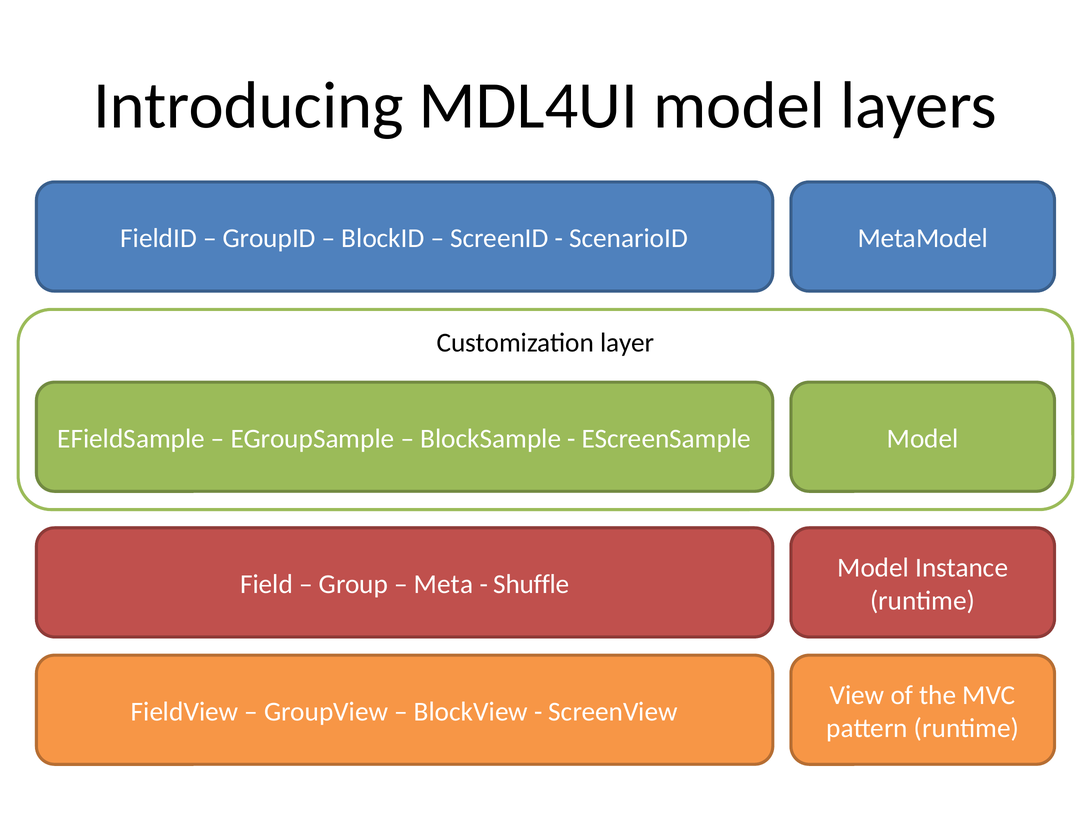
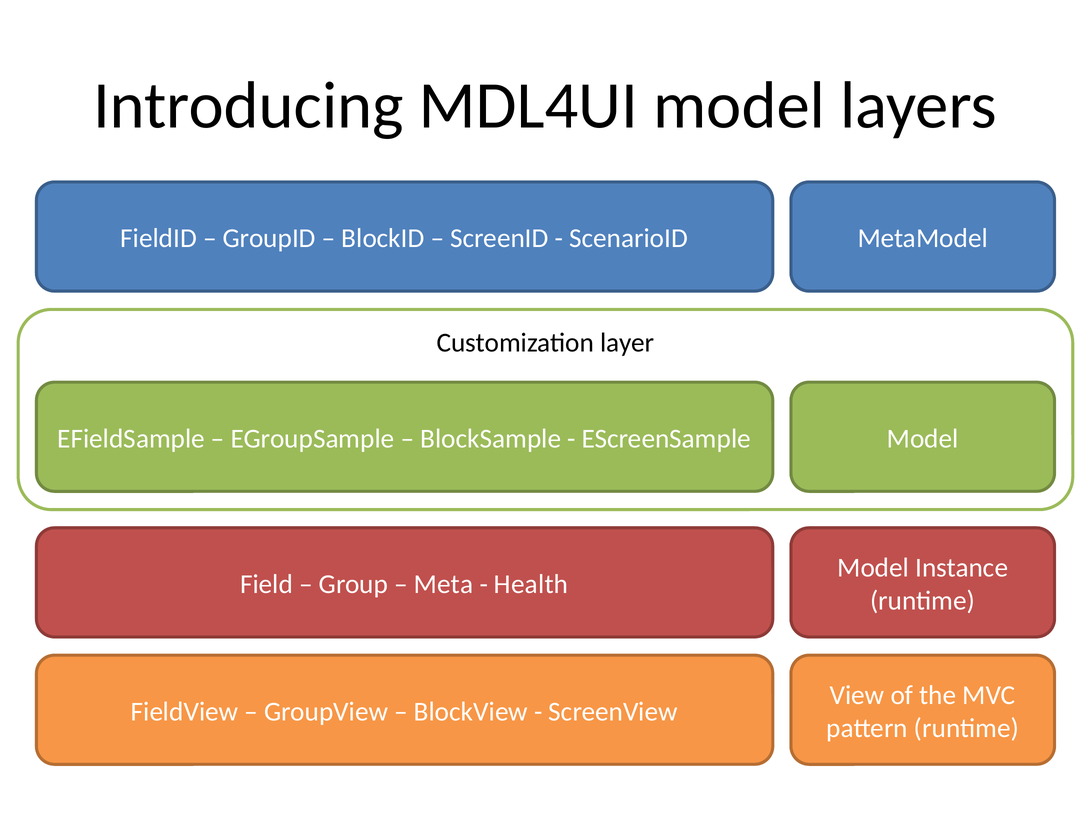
Shuffle: Shuffle -> Health (531, 584)
